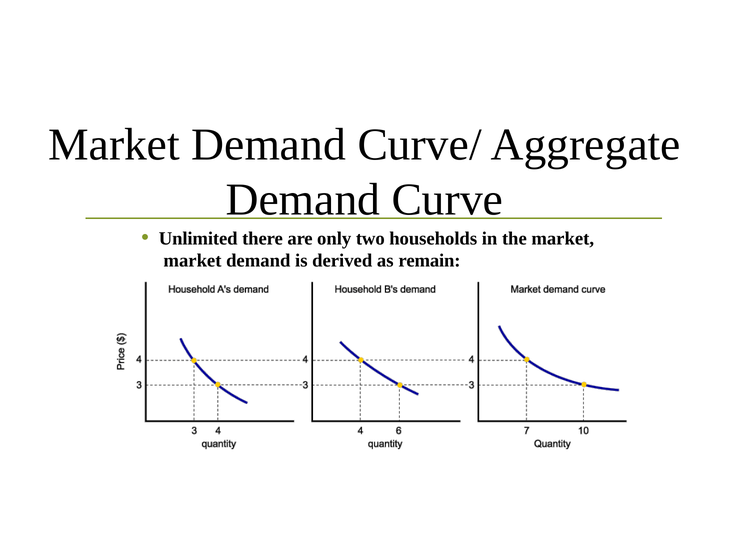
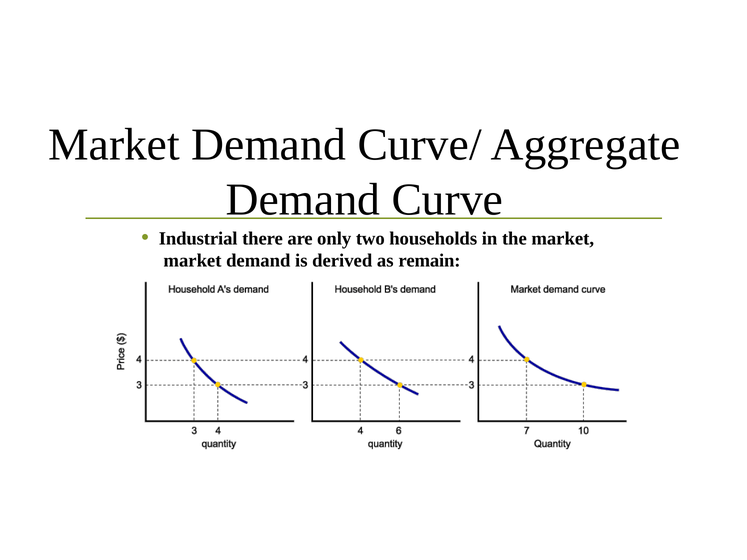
Unlimited: Unlimited -> Industrial (198, 238)
